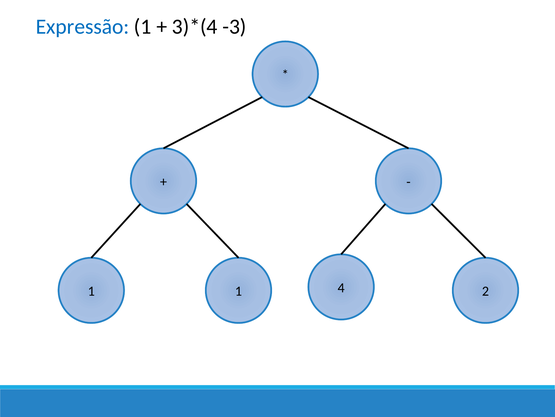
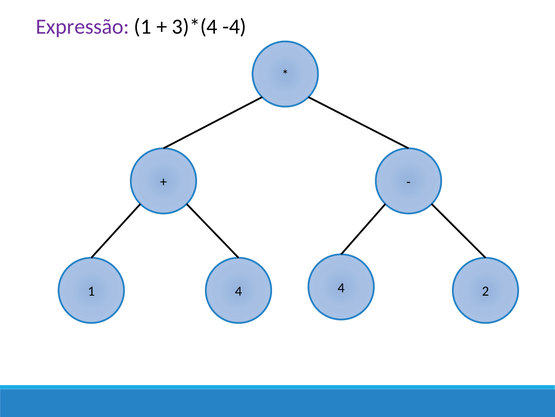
Expressão colour: blue -> purple (83, 27)
-3: -3 -> -4 (234, 27)
1 1: 1 -> 4 (238, 291)
